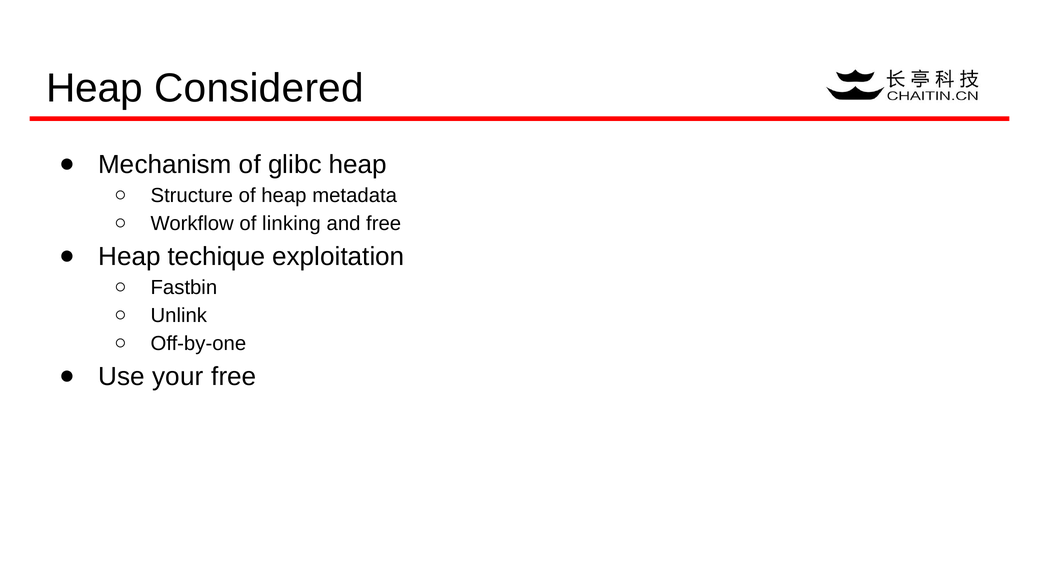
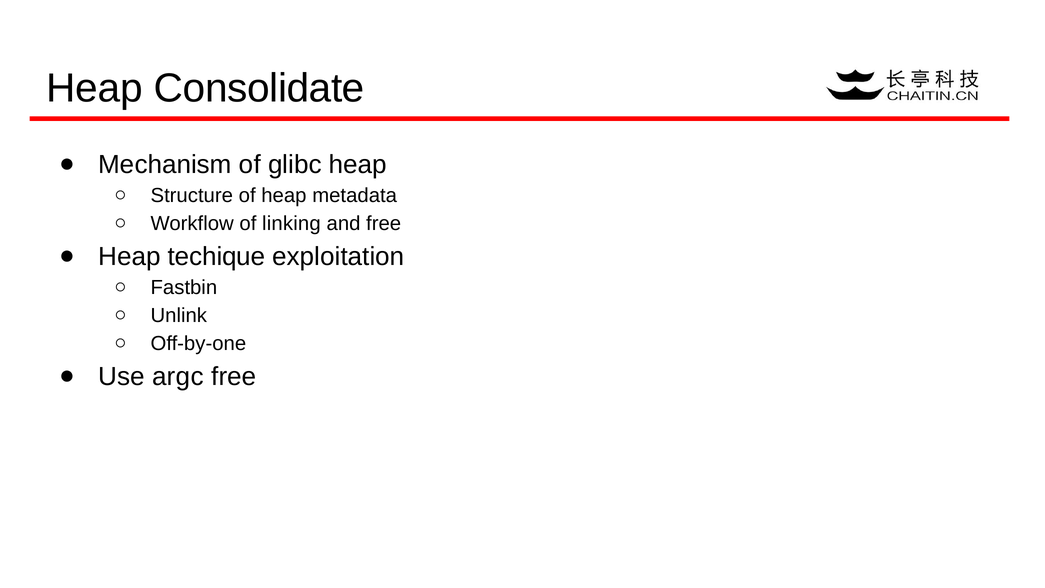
Considered: Considered -> Consolidate (259, 89)
your: your -> argc (178, 377)
